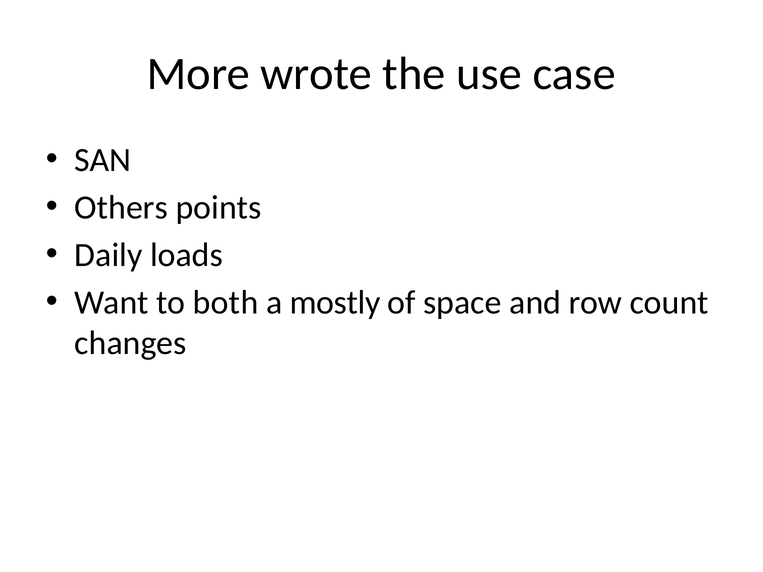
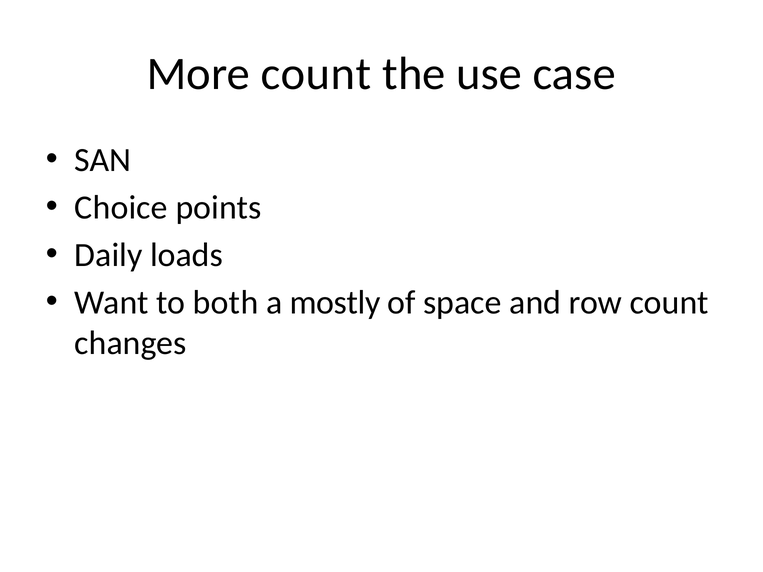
More wrote: wrote -> count (316, 74)
Others: Others -> Choice (121, 208)
